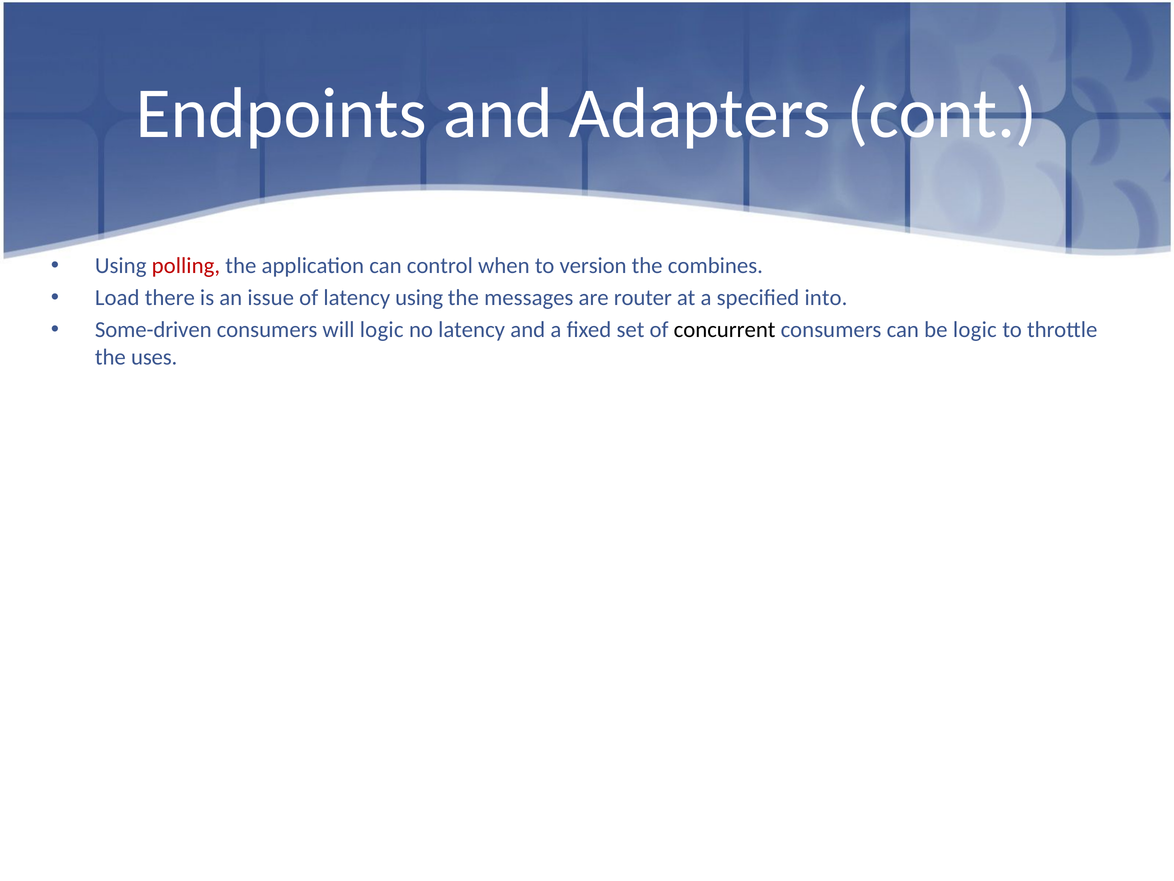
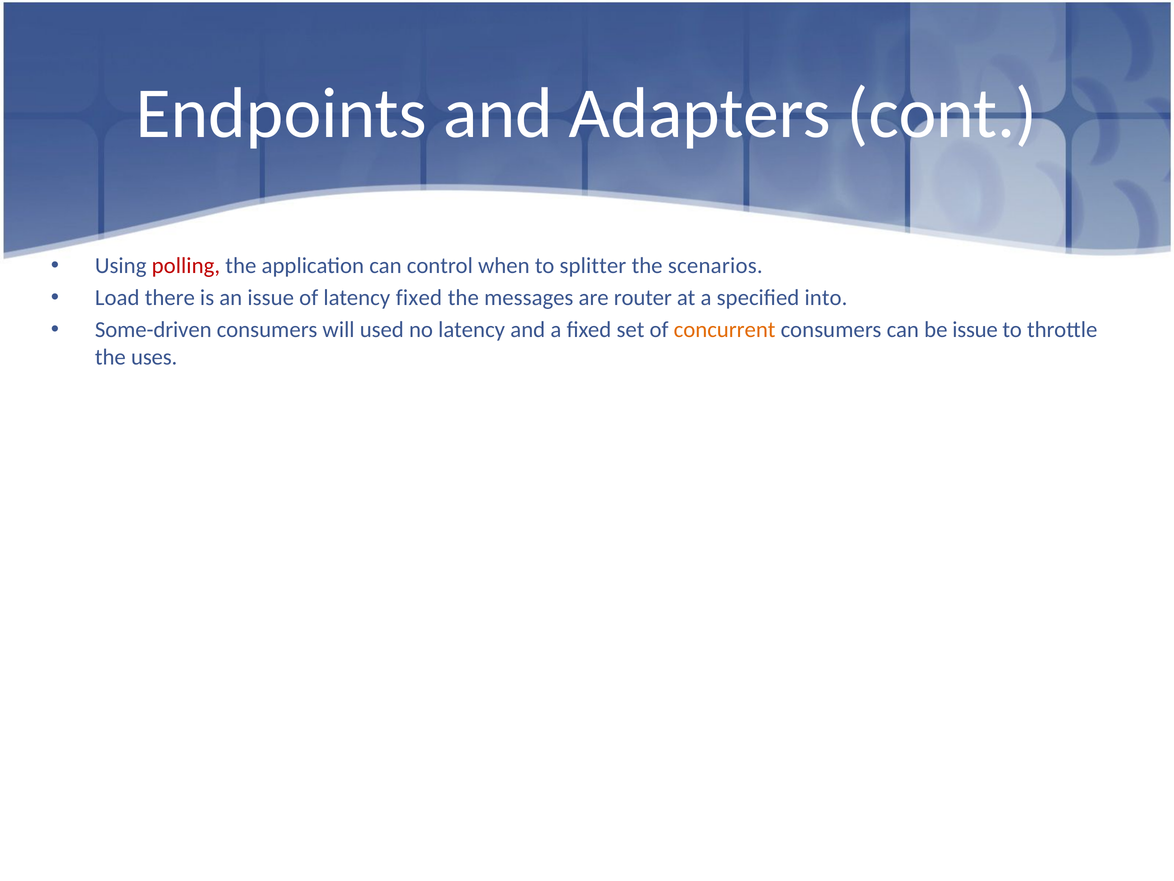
version: version -> splitter (593, 266)
combines: combines -> scenarios (715, 266)
latency using: using -> fixed (419, 298)
will logic: logic -> used (382, 330)
concurrent colour: black -> orange (725, 330)
be logic: logic -> issue (975, 330)
